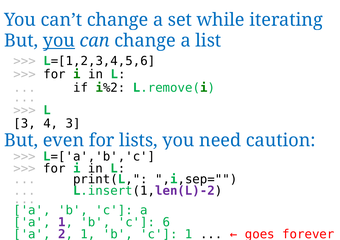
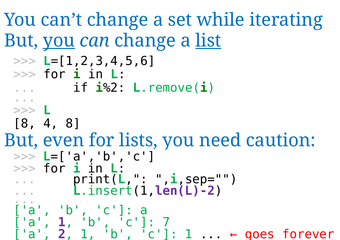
list underline: none -> present (208, 41)
3: 3 -> 8 (25, 123)
4 3: 3 -> 8 (73, 123)
6: 6 -> 7 (166, 222)
